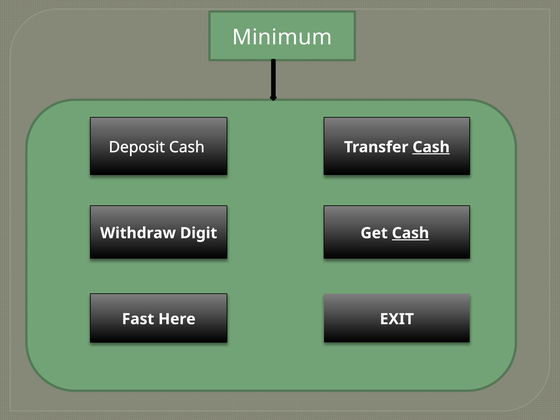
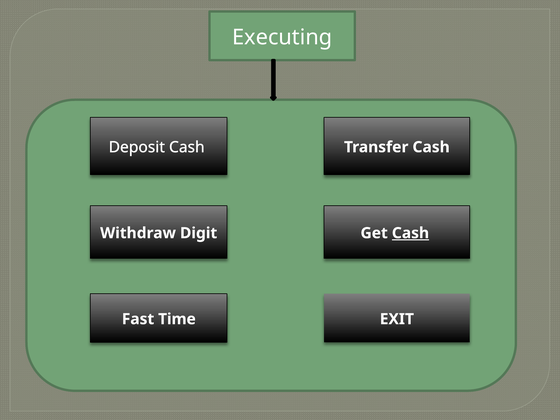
Minimum: Minimum -> Executing (282, 37)
Cash underline: present -> none (431, 147)
Here: Here -> Time (177, 319)
